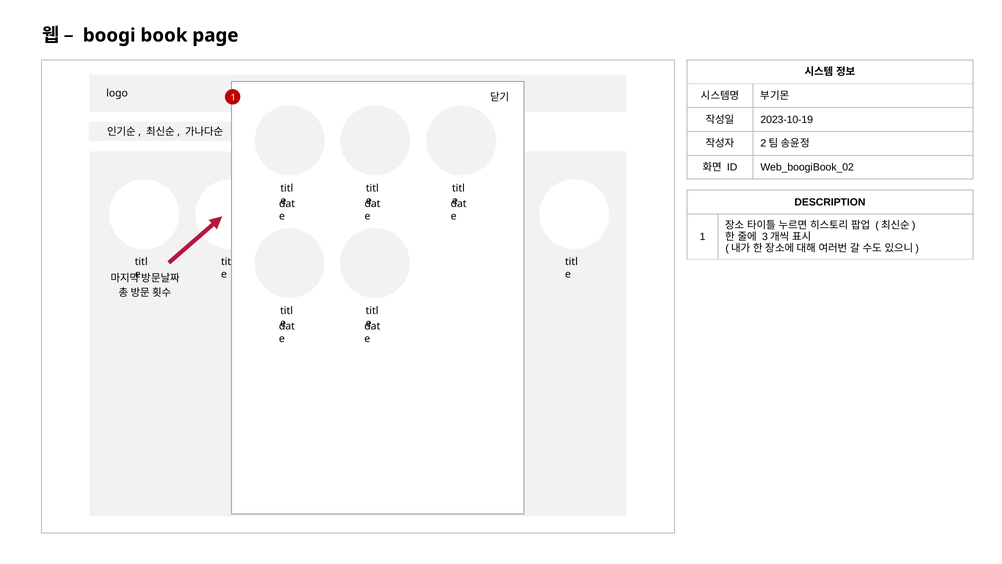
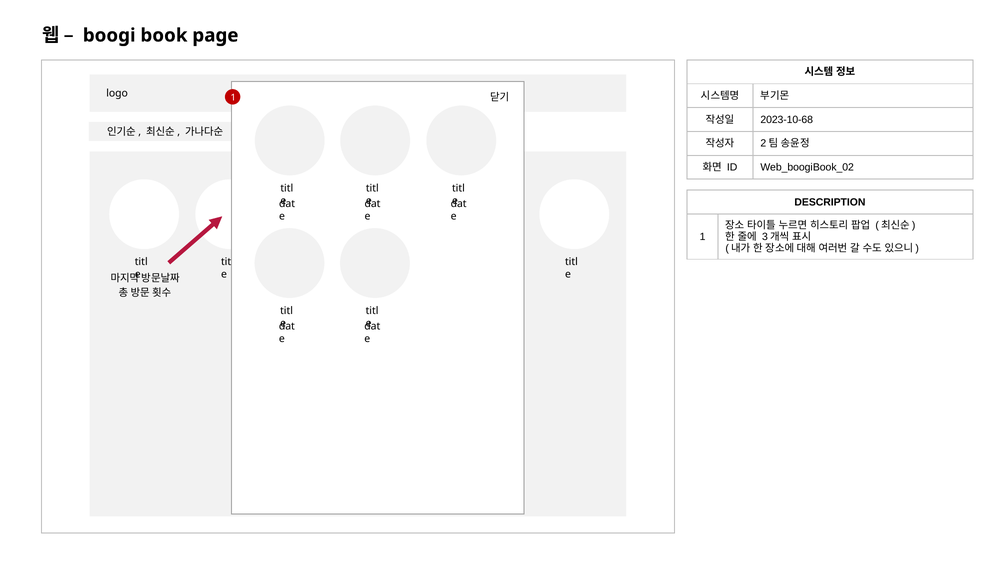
2023-10-19: 2023-10-19 -> 2023-10-68 (787, 120)
